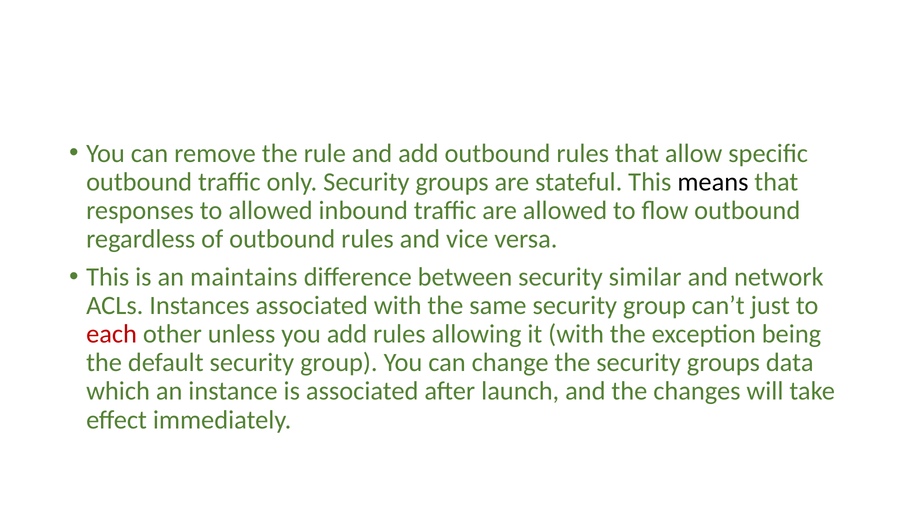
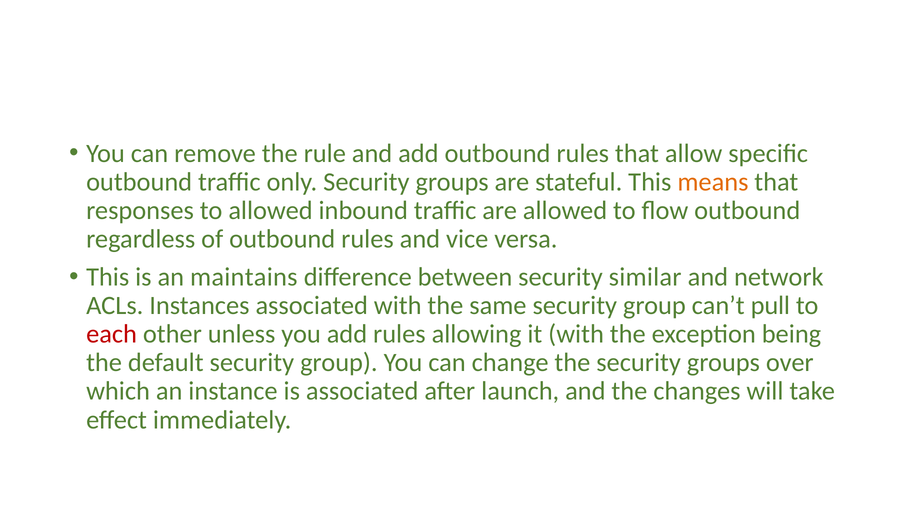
means colour: black -> orange (713, 182)
just: just -> pull (770, 306)
data: data -> over (790, 363)
